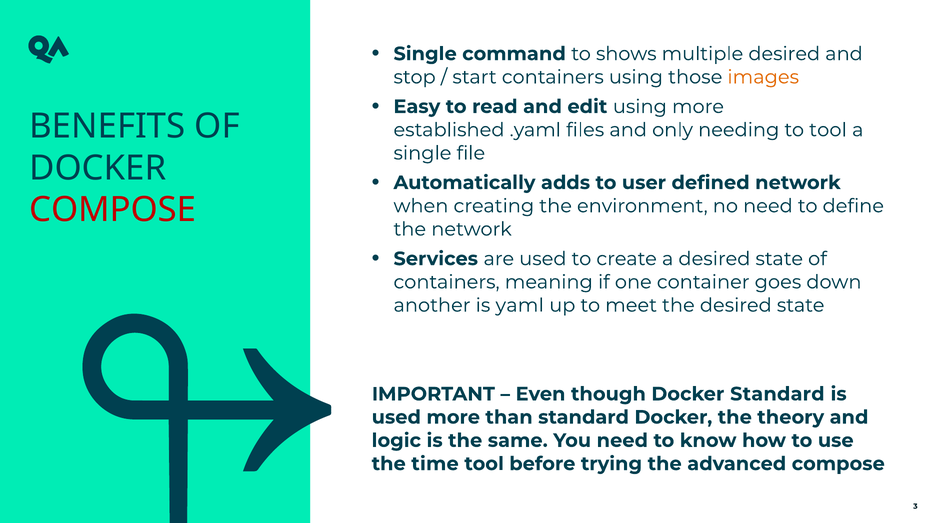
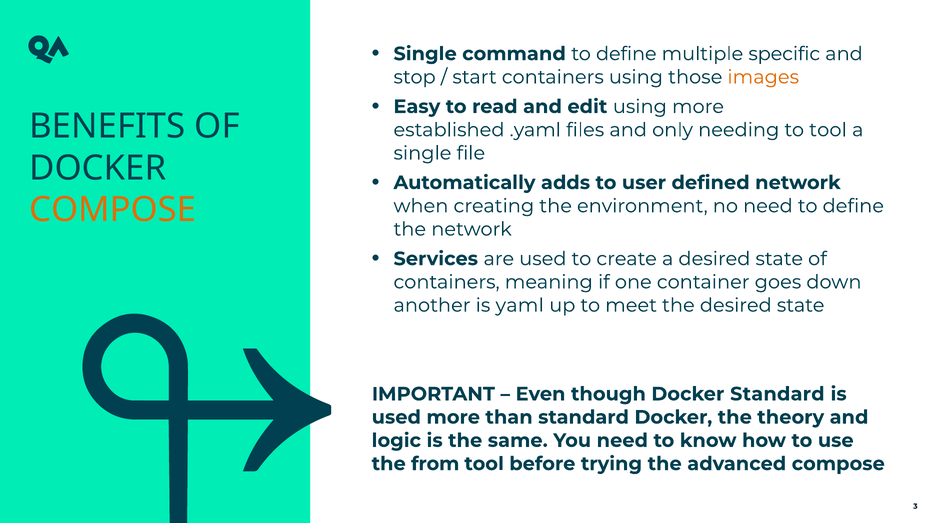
command to shows: shows -> define (626, 54)
multiple desired: desired -> specific (784, 54)
COMPOSE colour: red -> orange (113, 210)
time: time -> from (435, 463)
